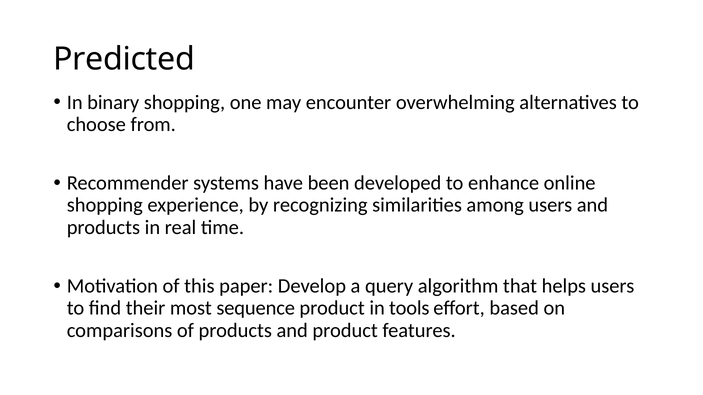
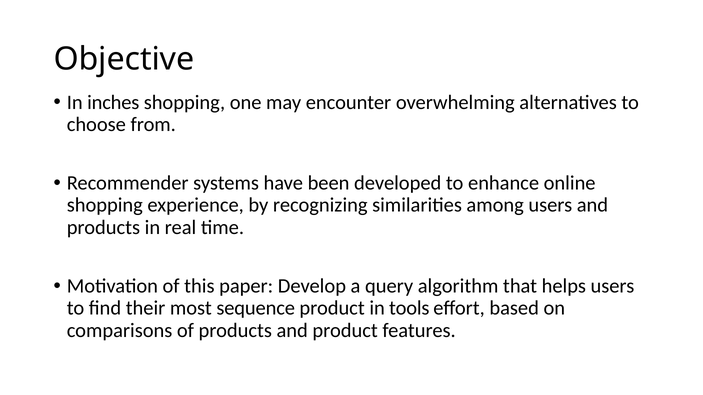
Predicted: Predicted -> Objective (124, 59)
binary: binary -> inches (113, 102)
